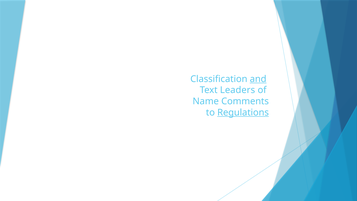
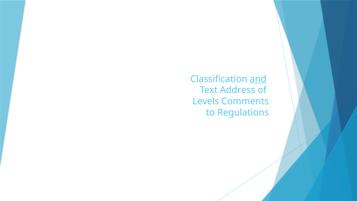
Leaders: Leaders -> Address (238, 90)
Name: Name -> Levels (206, 101)
Regulations underline: present -> none (243, 112)
